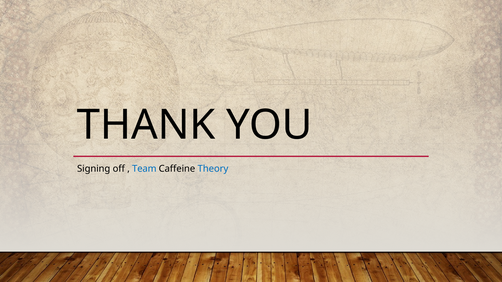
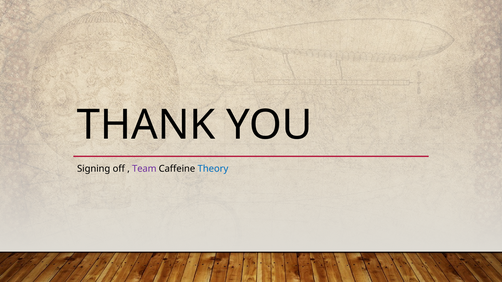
Team colour: blue -> purple (144, 169)
